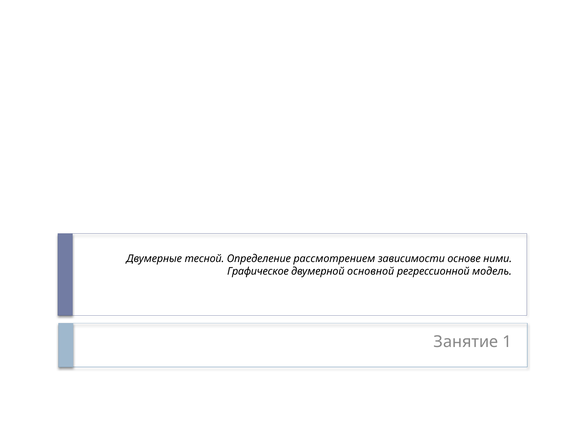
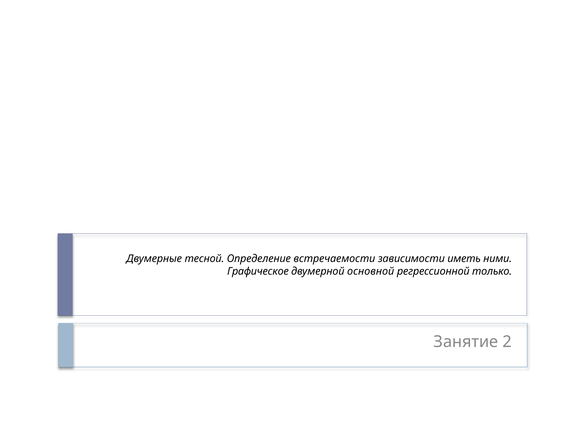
рассмотрением: рассмотрением -> встречаемости (334, 259)
основе: основе -> иметь (464, 259)
модель: модель -> только (492, 272)
1: 1 -> 2 (507, 342)
